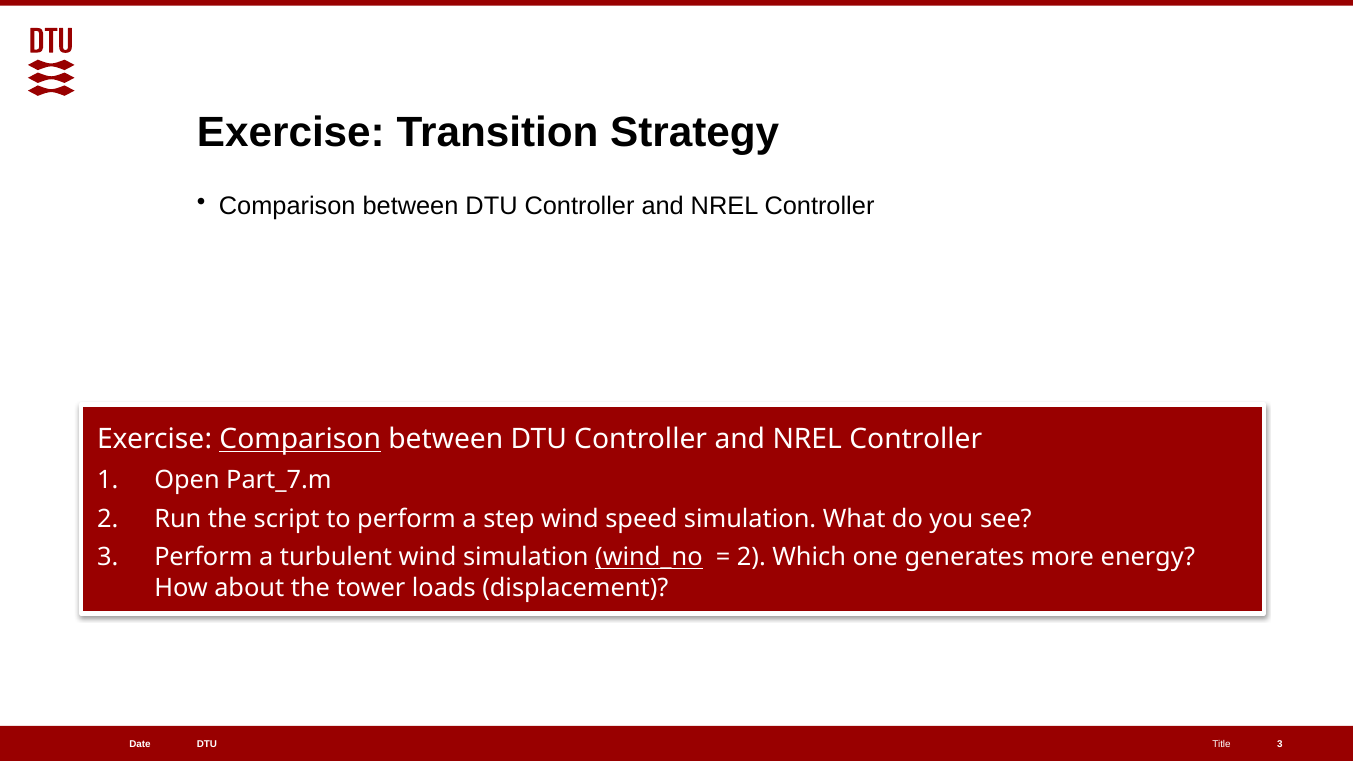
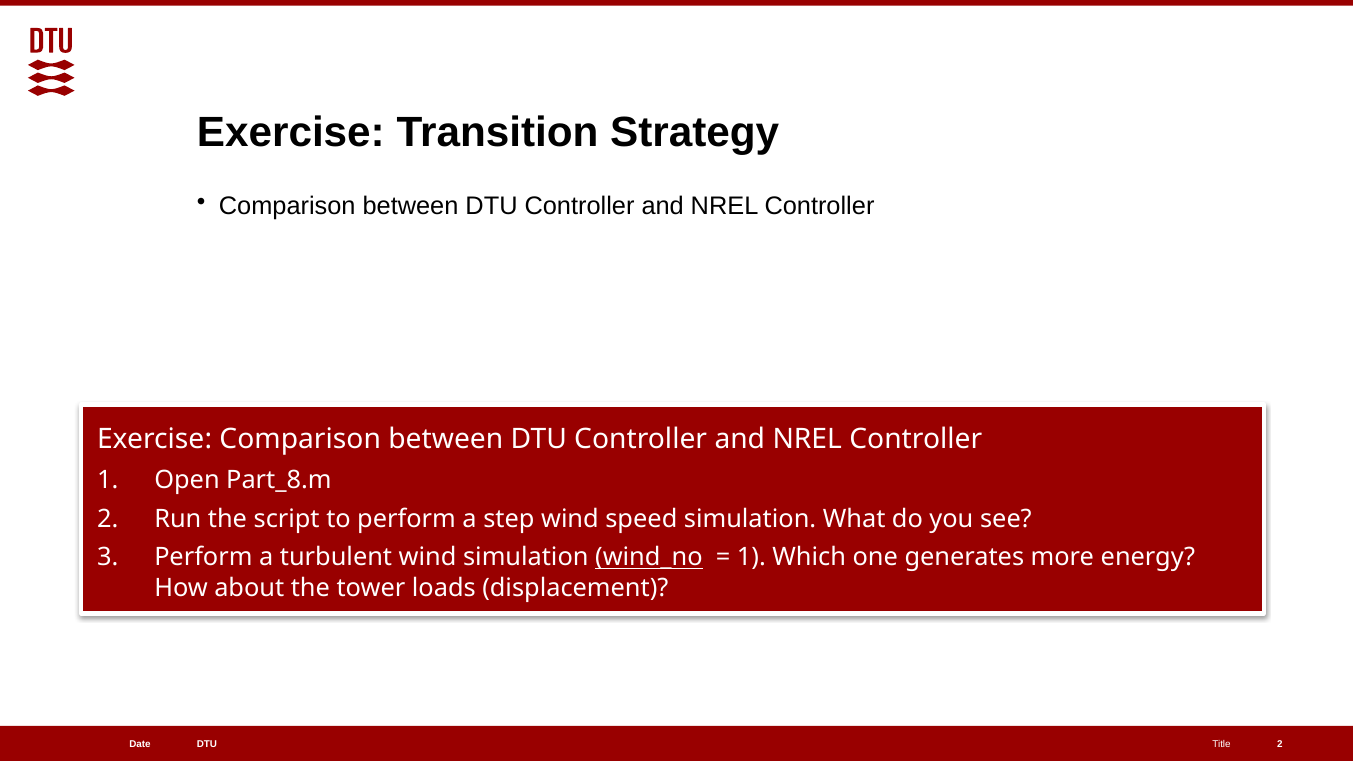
Comparison underline: present -> none (300, 439)
Part_7.m: Part_7.m -> Part_8.m (279, 480)
2: 2 -> 1 (751, 558)
3: 3 -> 2 (1280, 744)
